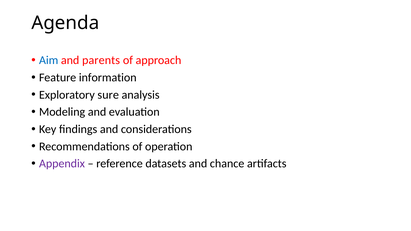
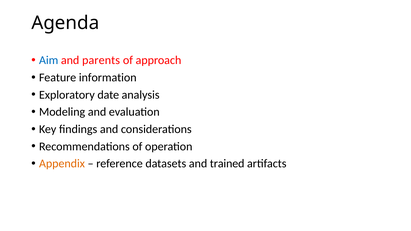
sure: sure -> date (108, 95)
Appendix colour: purple -> orange (62, 164)
chance: chance -> trained (227, 164)
